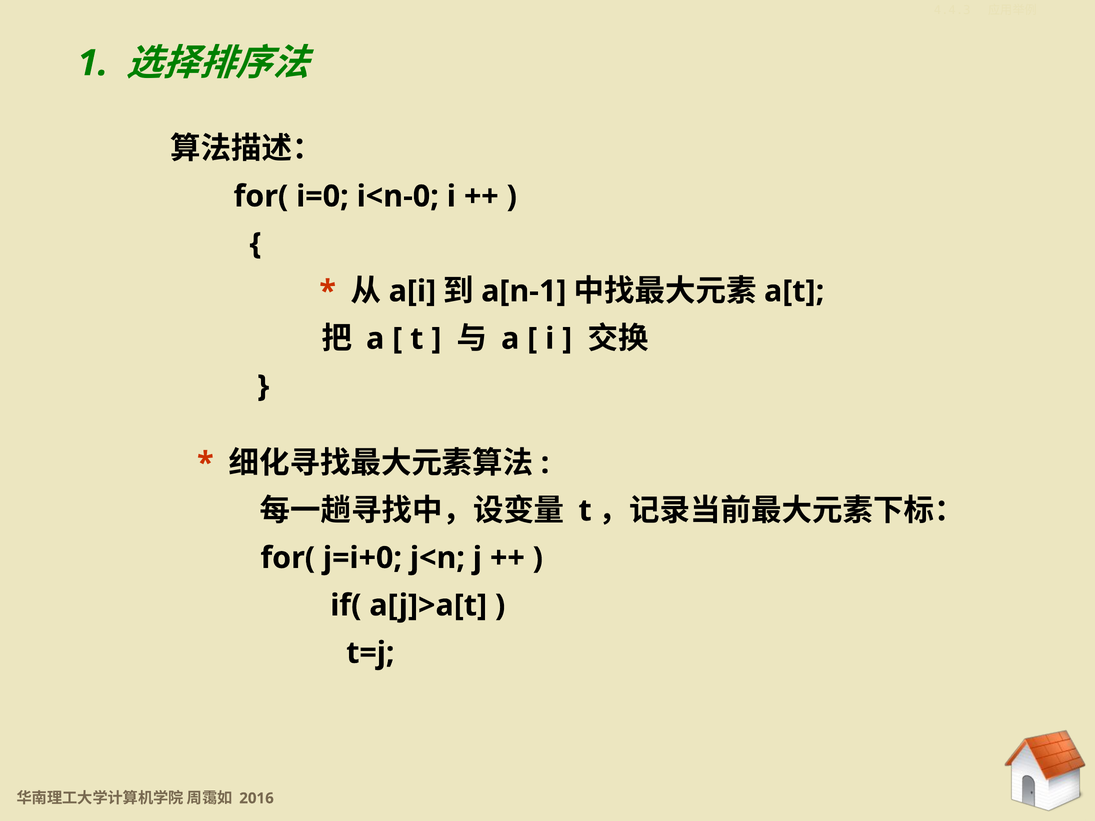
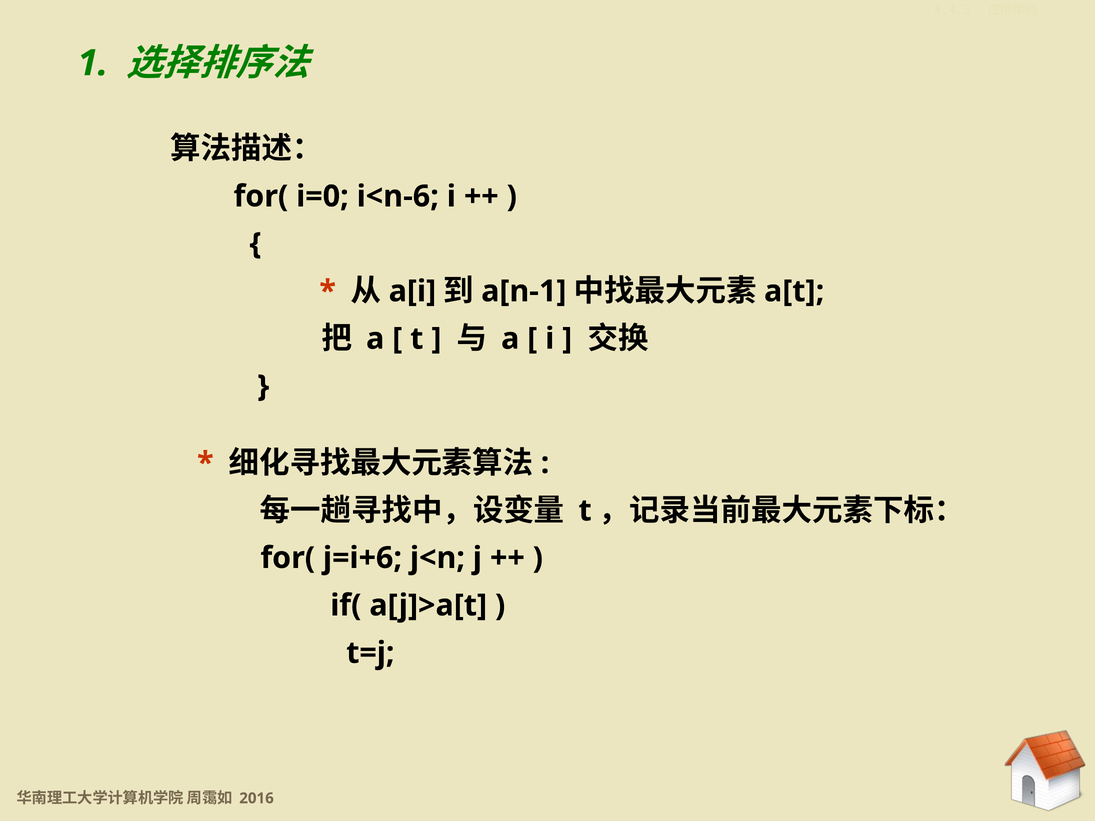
i<n-0: i<n-0 -> i<n-6 (398, 196)
j=i+0: j=i+0 -> j=i+6 (363, 558)
